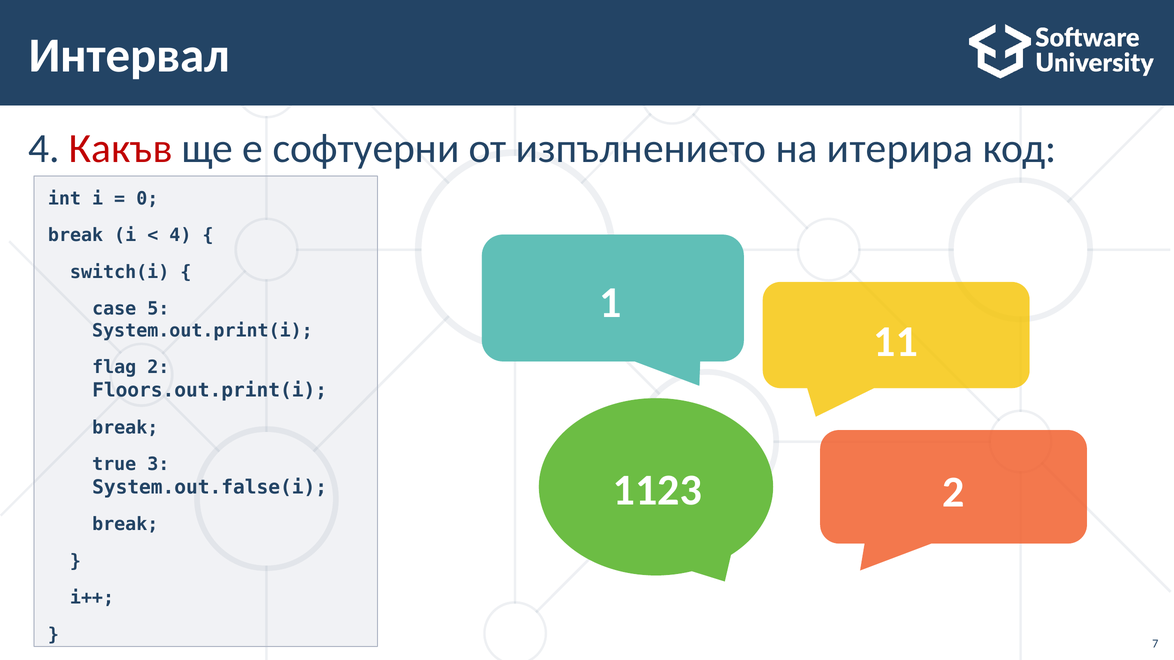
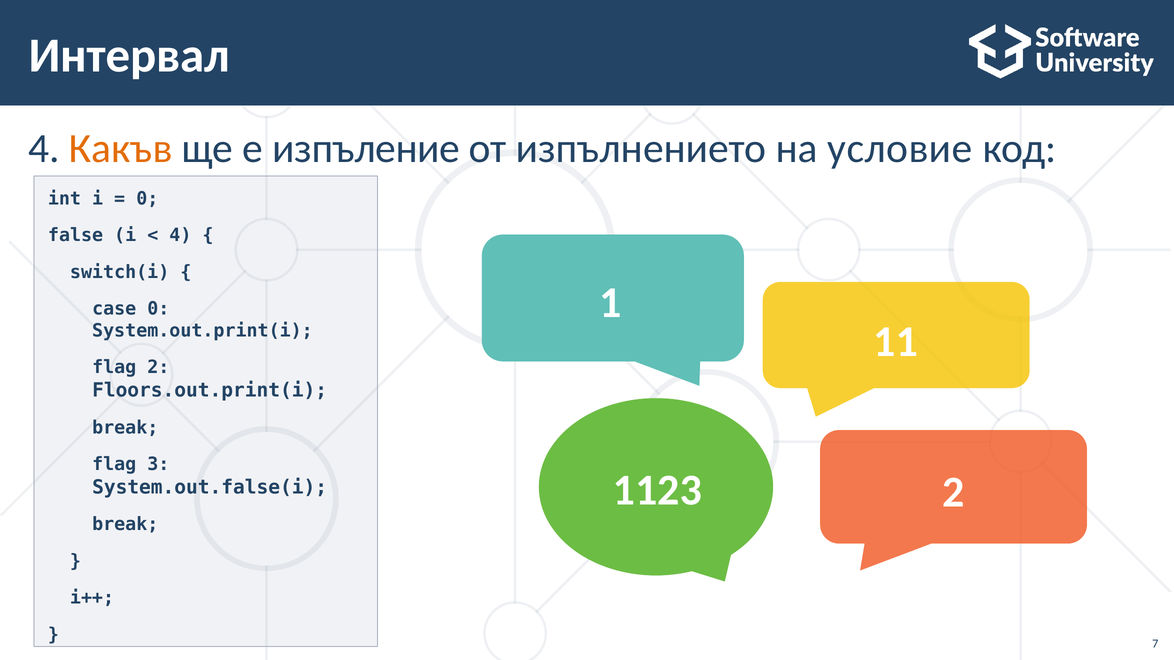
Какъв colour: red -> orange (121, 148)
софтуерни: софтуерни -> изпъление (366, 148)
итерира: итерира -> условие (900, 148)
break: break -> false (76, 235)
case 5: 5 -> 0 (158, 309)
true: true -> flag (114, 465)
